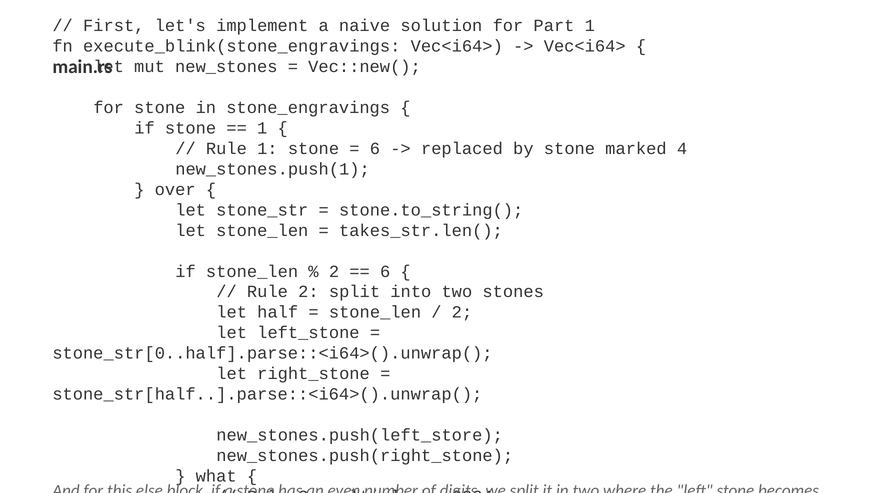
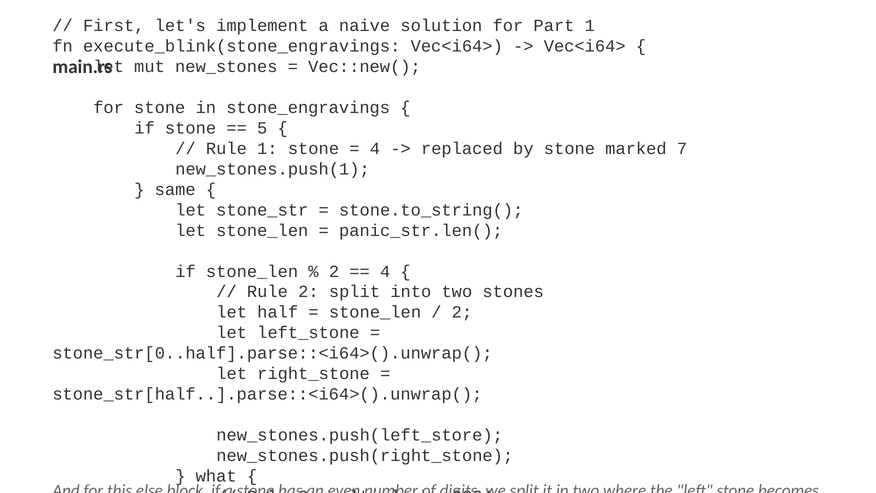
1: 1 -> 5 (262, 128)
6: 6 -> 4 (375, 149)
4: 4 -> 7 (682, 149)
over: over -> same (175, 189)
takes_str.len(: takes_str.len( -> panic_str.len( (421, 230)
6: 6 -> 4 (385, 271)
